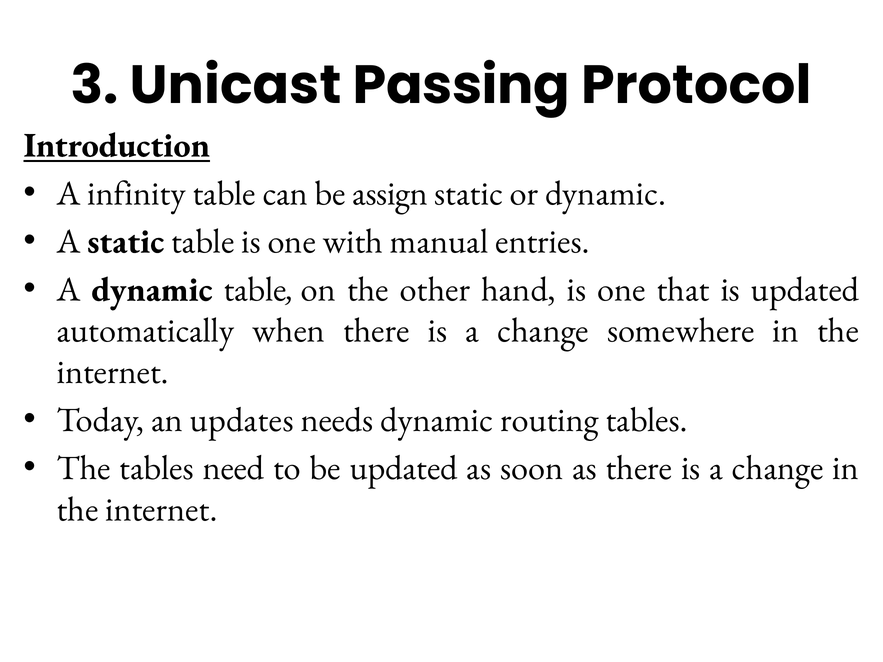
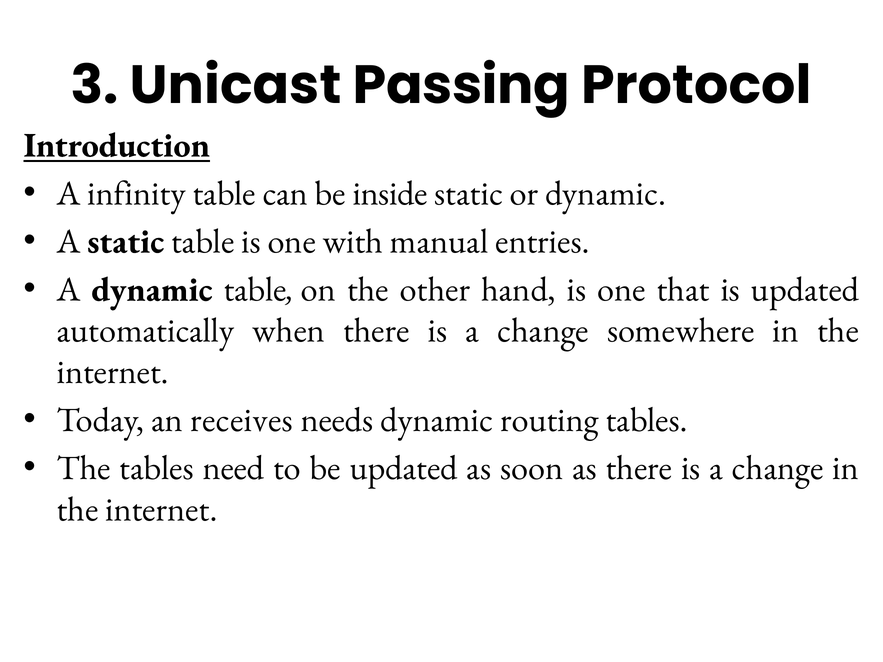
assign: assign -> inside (390, 193)
updates: updates -> receives (242, 420)
